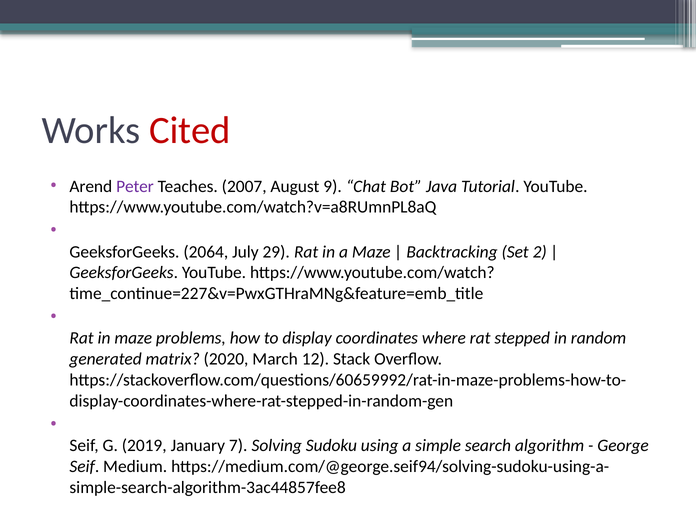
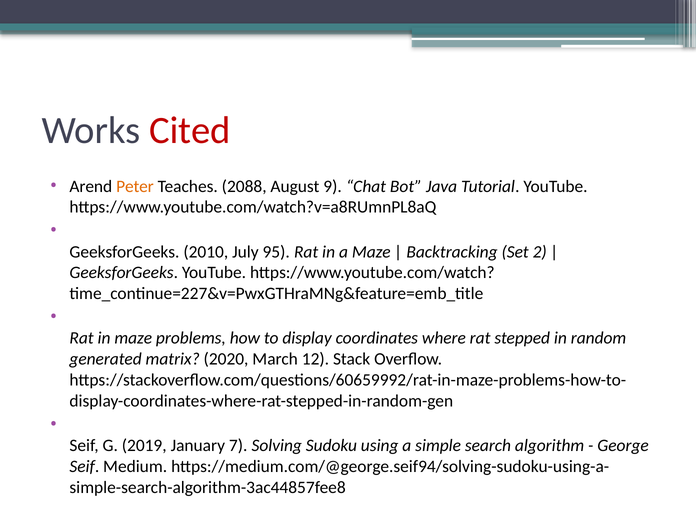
Peter colour: purple -> orange (135, 186)
2007: 2007 -> 2088 (244, 186)
2064: 2064 -> 2010 (206, 252)
29: 29 -> 95 (276, 252)
